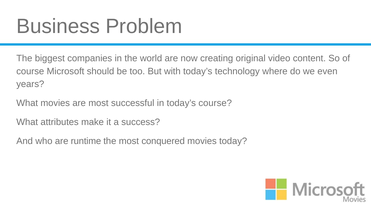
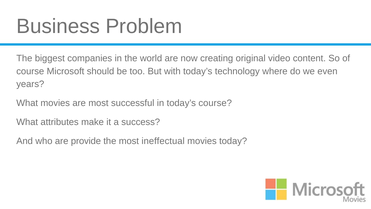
runtime: runtime -> provide (86, 141)
conquered: conquered -> ineffectual (163, 141)
